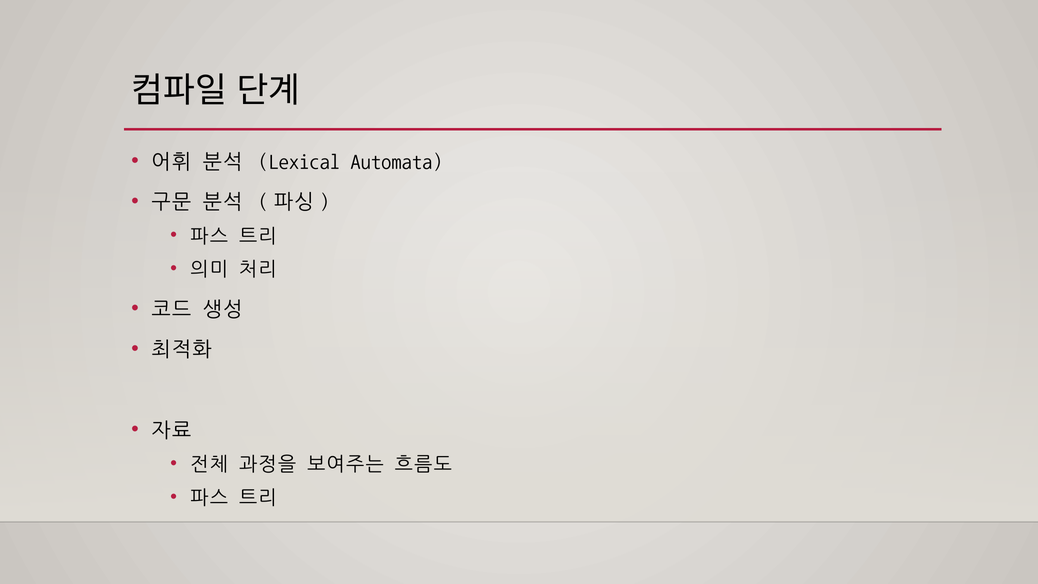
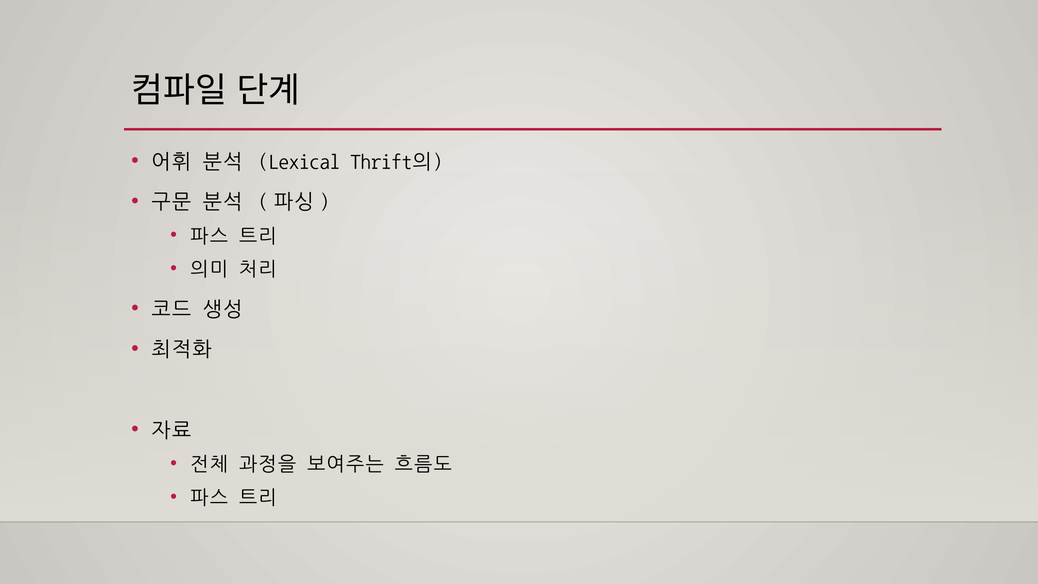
Automata: Automata -> Thrift의 (397, 161)
